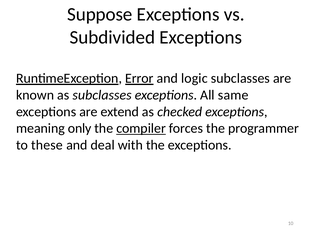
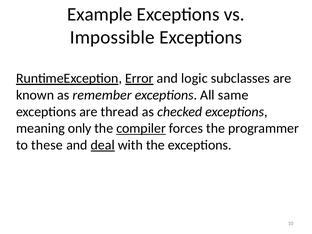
Suppose: Suppose -> Example (100, 14)
Subdivided: Subdivided -> Impossible (112, 37)
as subclasses: subclasses -> remember (102, 95)
extend: extend -> thread (120, 112)
deal underline: none -> present (103, 145)
